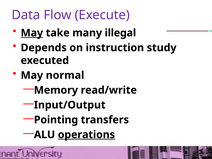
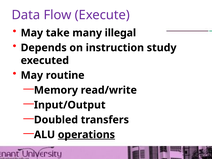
May underline: present -> none (32, 33)
normal: normal -> routine (65, 75)
Pointing: Pointing -> Doubled (56, 120)
